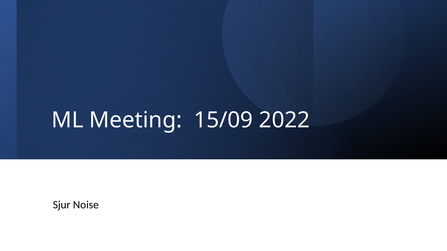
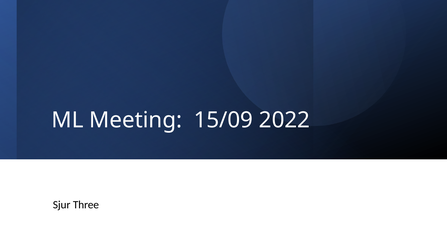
Noise: Noise -> Three (86, 205)
